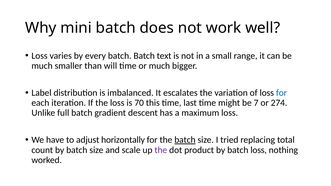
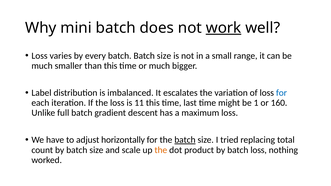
work underline: none -> present (224, 28)
batch Batch text: text -> size (164, 56)
than will: will -> this (111, 66)
70: 70 -> 11 (139, 103)
7: 7 -> 1 (256, 103)
274: 274 -> 160 (279, 103)
the colour: purple -> orange (161, 150)
